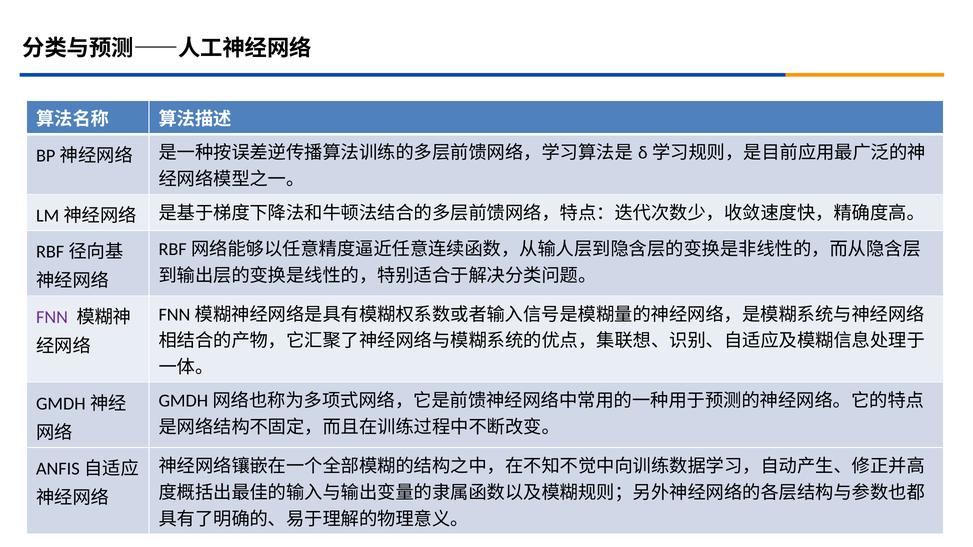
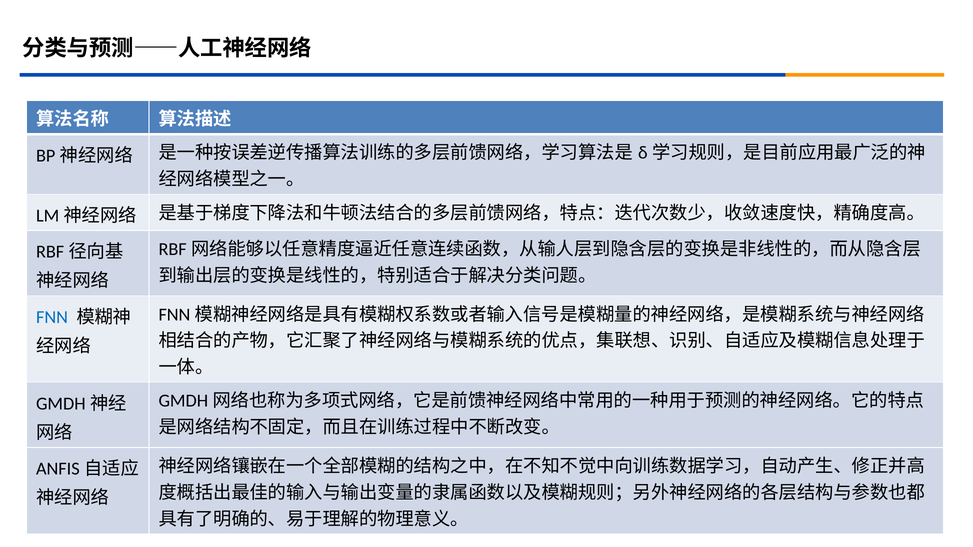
FNN colour: purple -> blue (52, 317)
